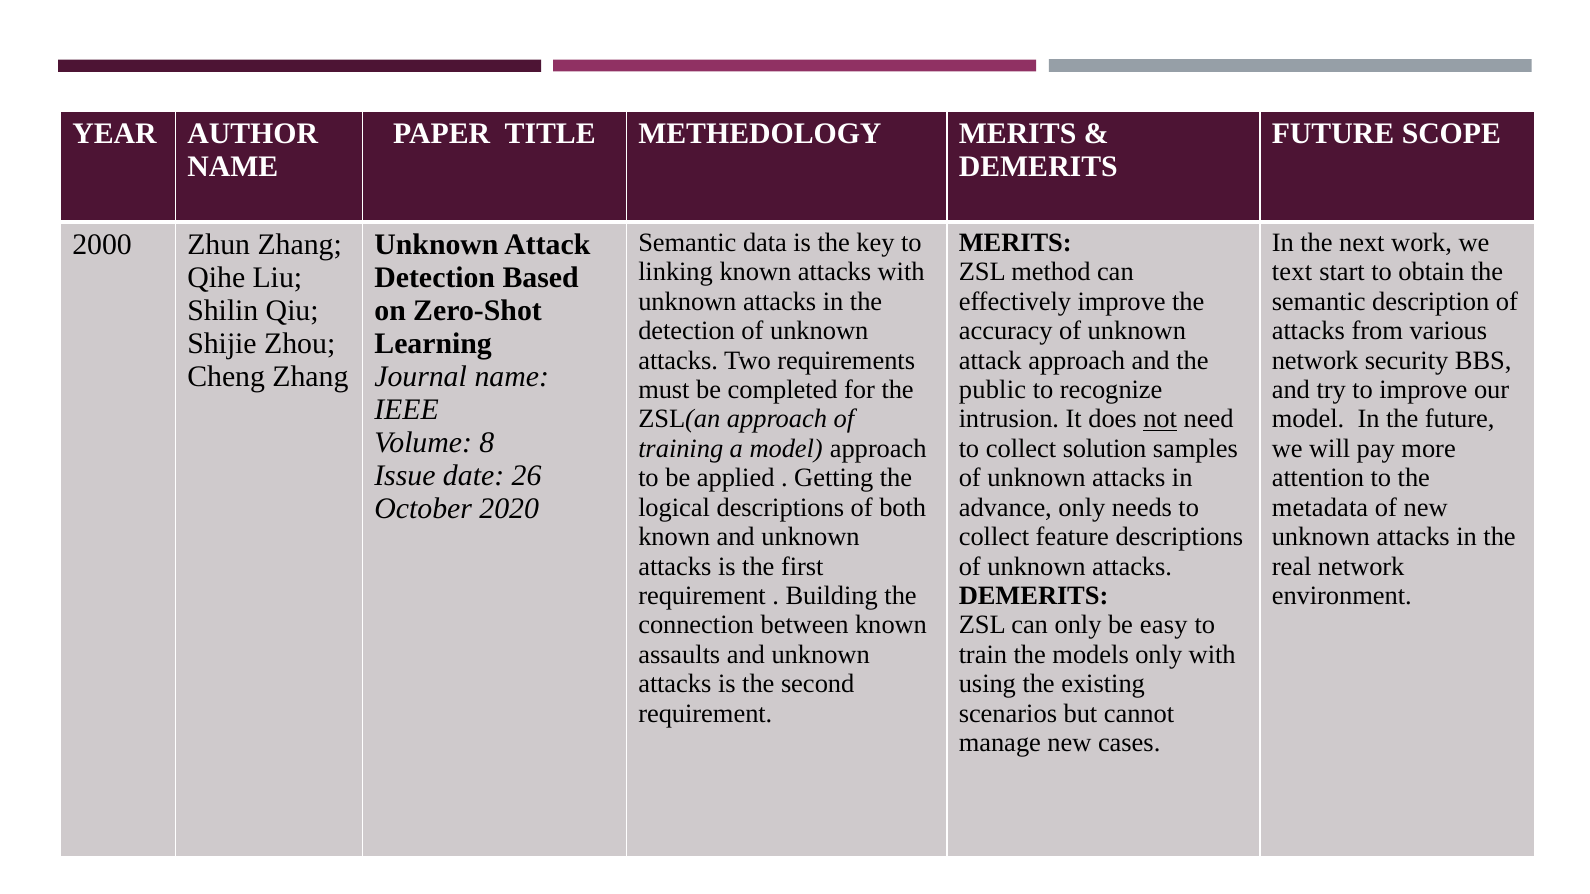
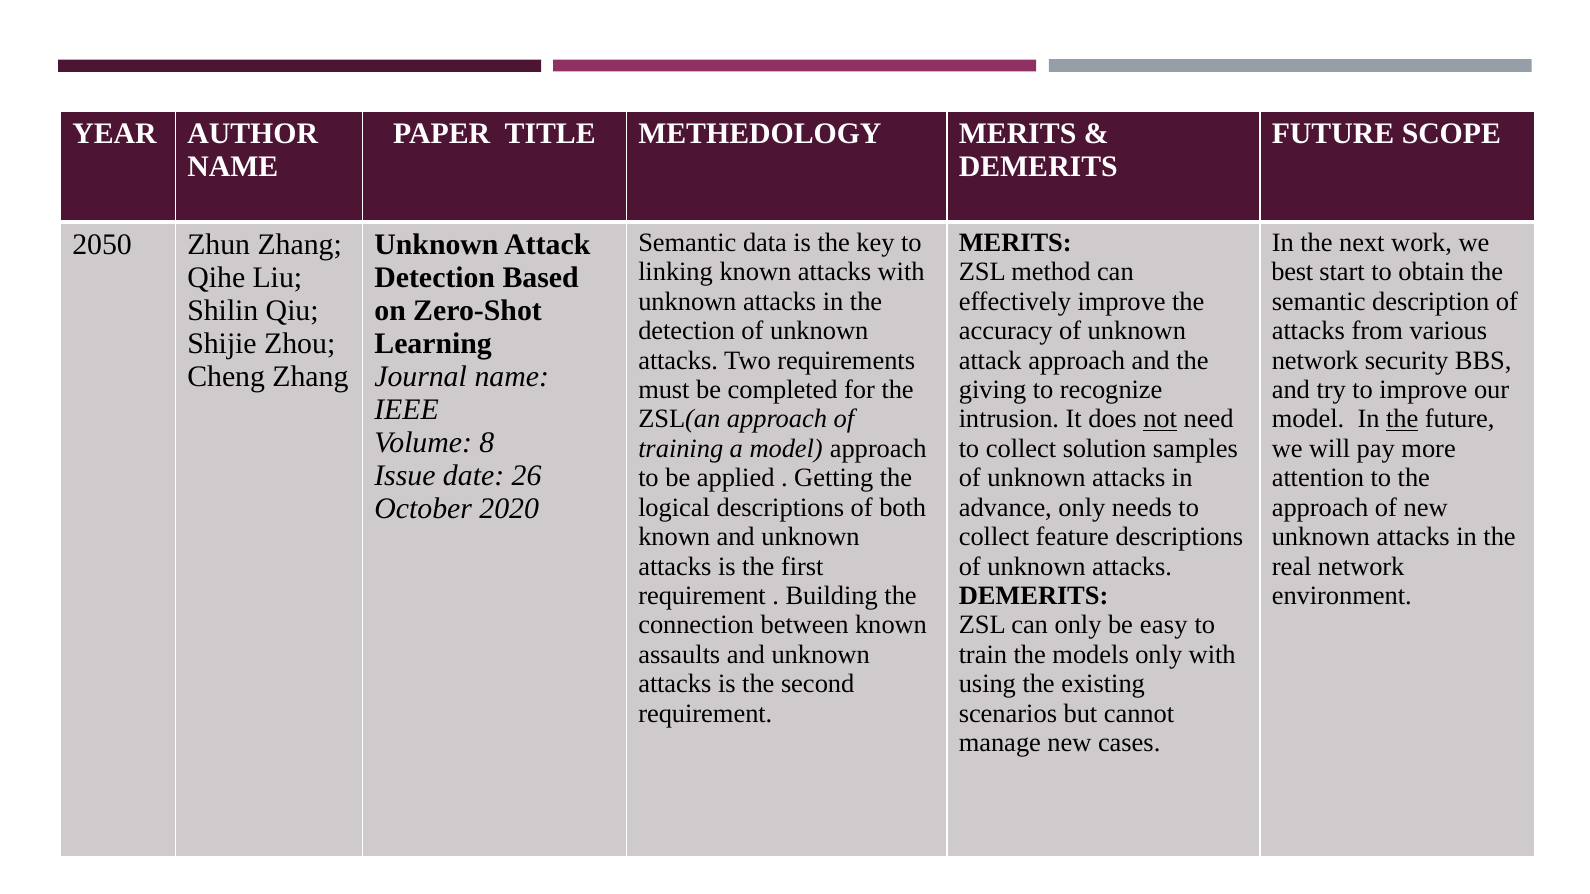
2000: 2000 -> 2050 (102, 245)
text: text -> best (1292, 272)
public: public -> giving (993, 390)
the underline: none -> present (1402, 419)
metadata: metadata -> approach (1320, 508)
